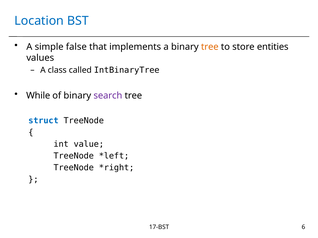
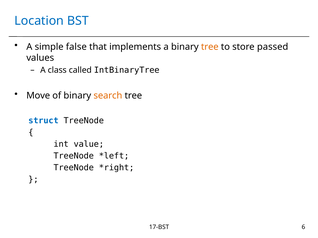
entities: entities -> passed (273, 47)
While: While -> Move (38, 96)
search colour: purple -> orange (108, 96)
